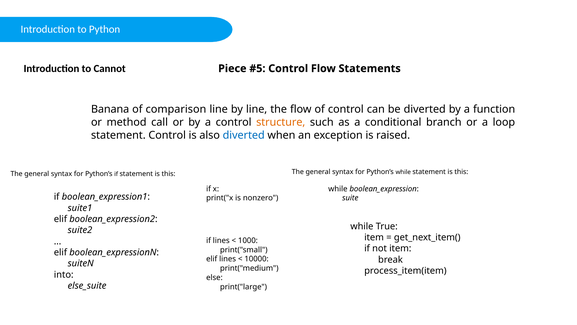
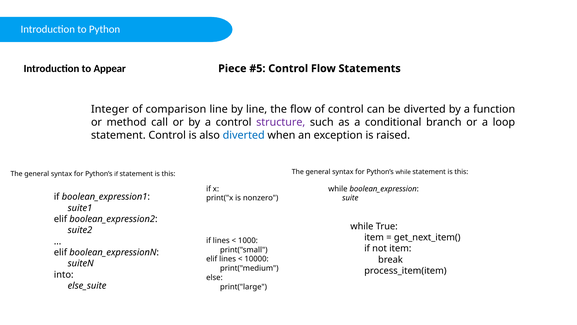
Cannot: Cannot -> Appear (110, 68)
Banana: Banana -> Integer (110, 109)
structure colour: orange -> purple (281, 122)
